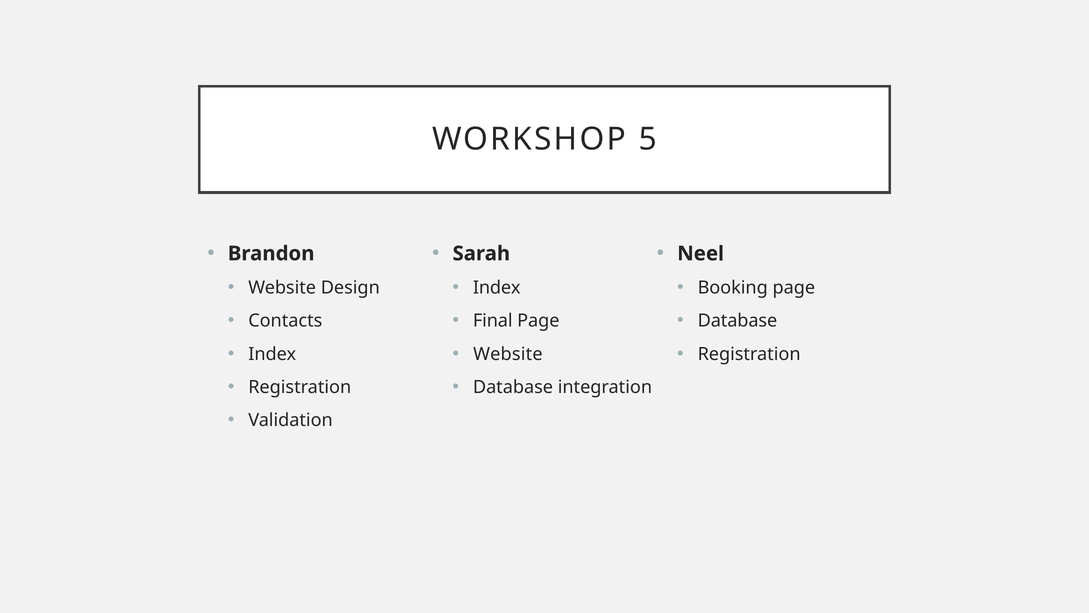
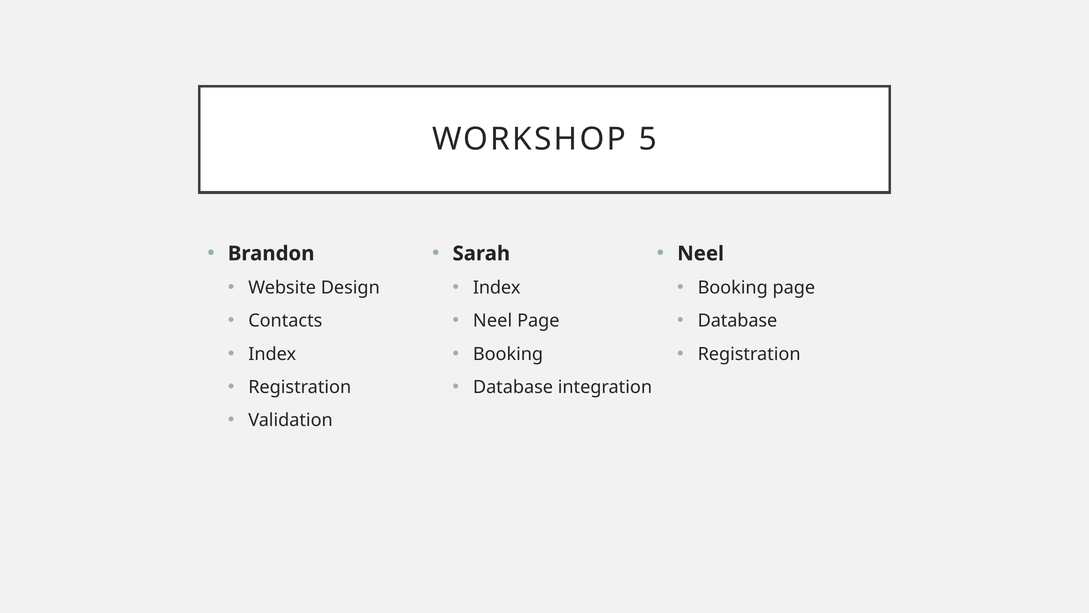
Final: Final -> Neel (493, 321)
Website: Website -> Booking (508, 354)
